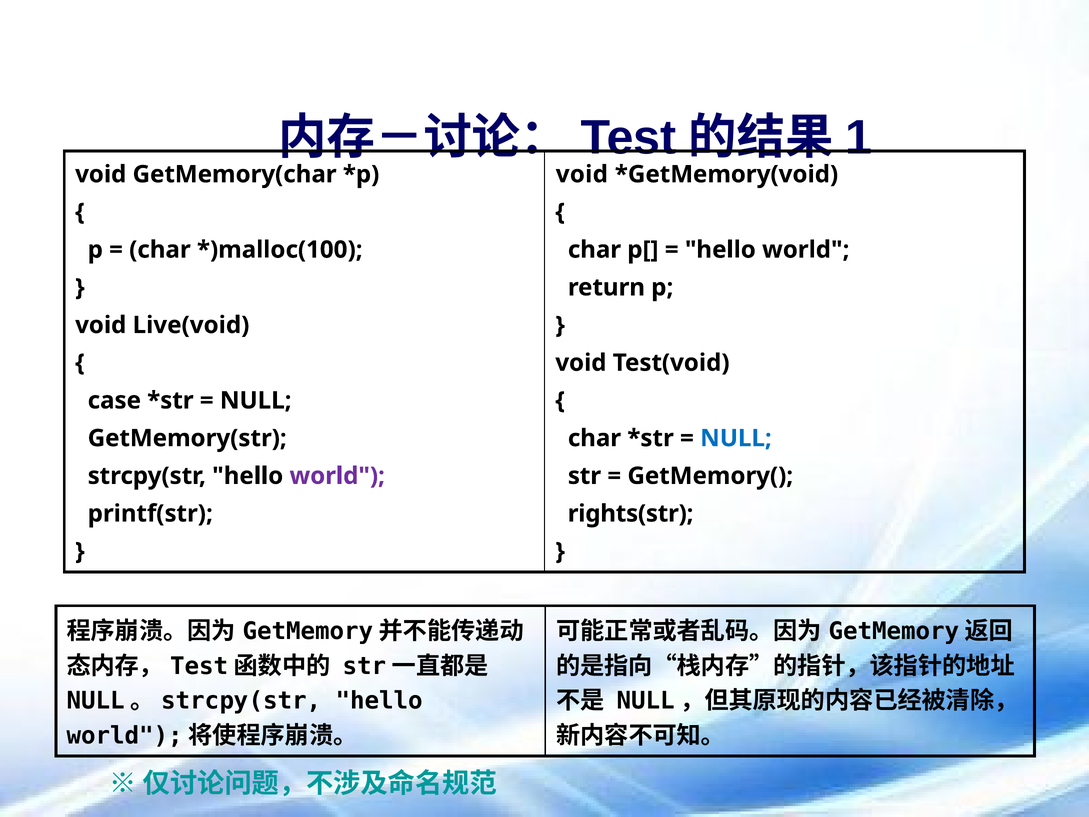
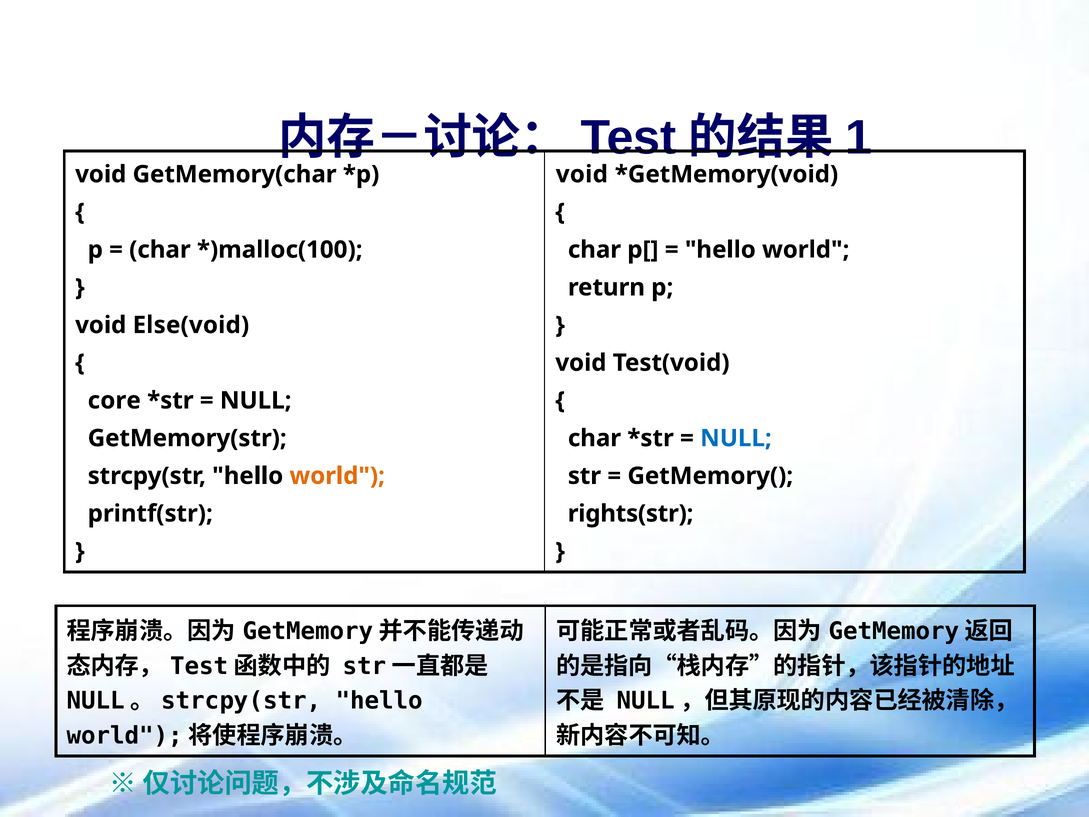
Live(void: Live(void -> Else(void (191, 325)
case: case -> core (114, 400)
world colour: purple -> orange (337, 476)
